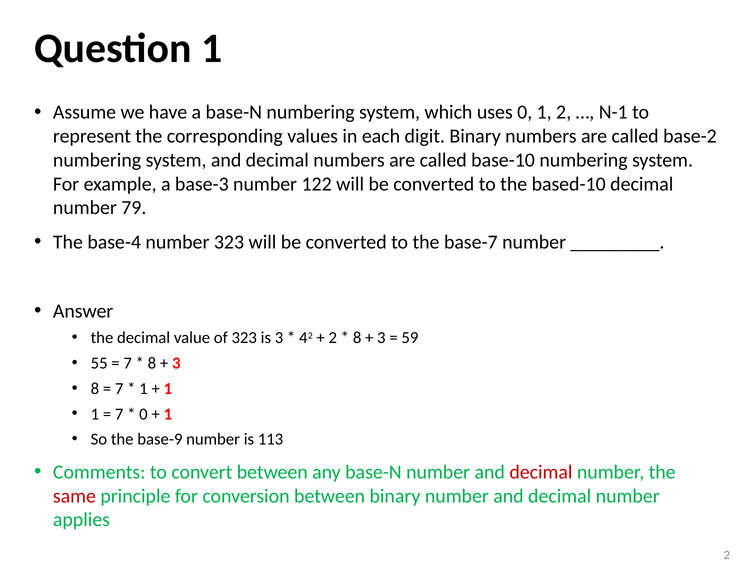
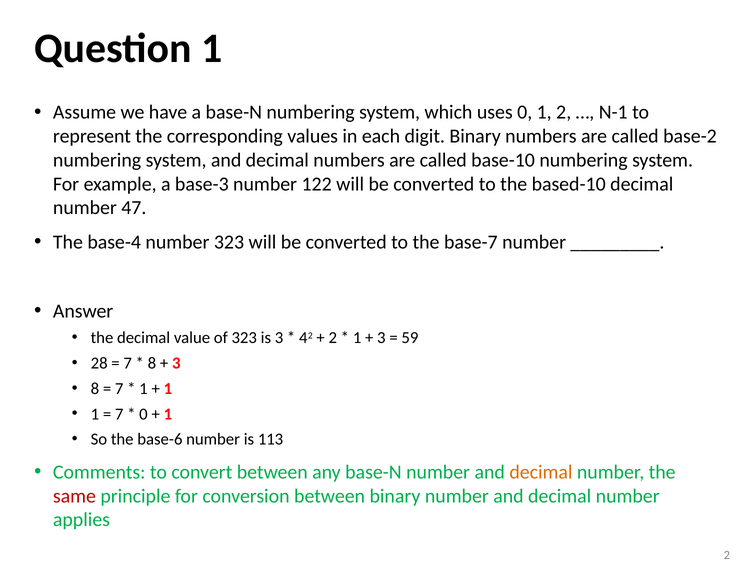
79: 79 -> 47 (134, 208)
8: 8 -> 1 (357, 338)
55: 55 -> 28 (99, 363)
base-9: base-9 -> base-6 (160, 439)
decimal colour: red -> orange (541, 472)
